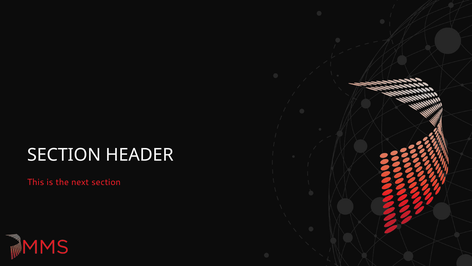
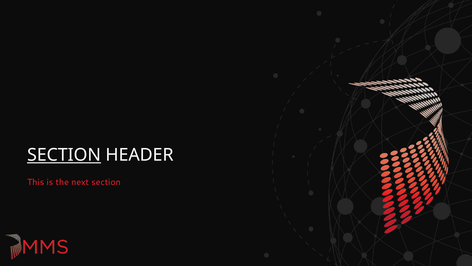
SECTION underline: none -> present (64, 155)
